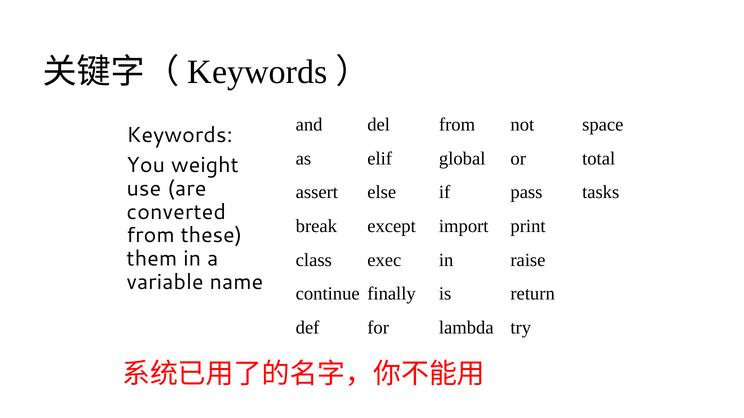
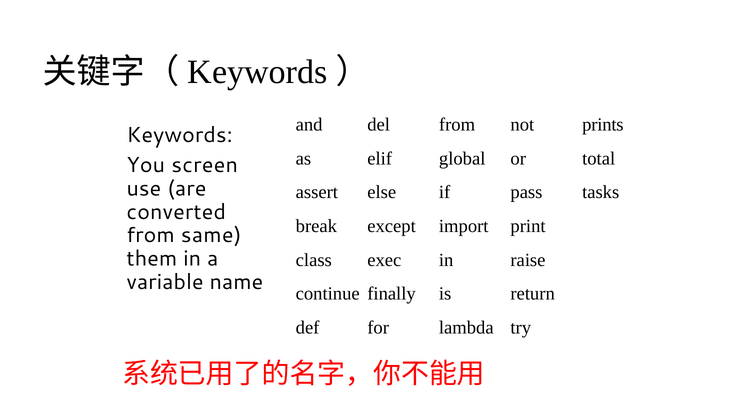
space: space -> prints (603, 125)
weight: weight -> screen (205, 165)
these: these -> same (211, 236)
